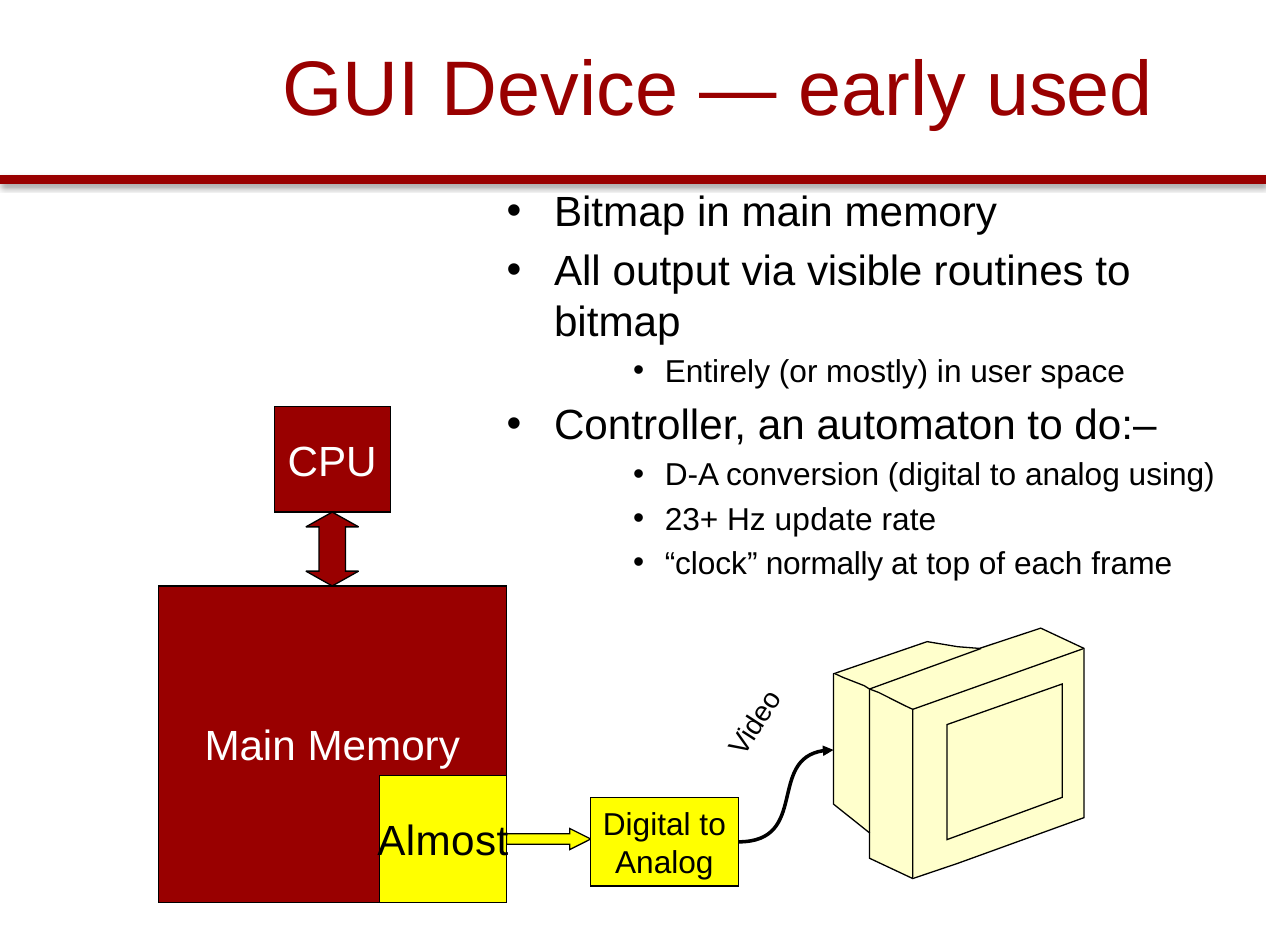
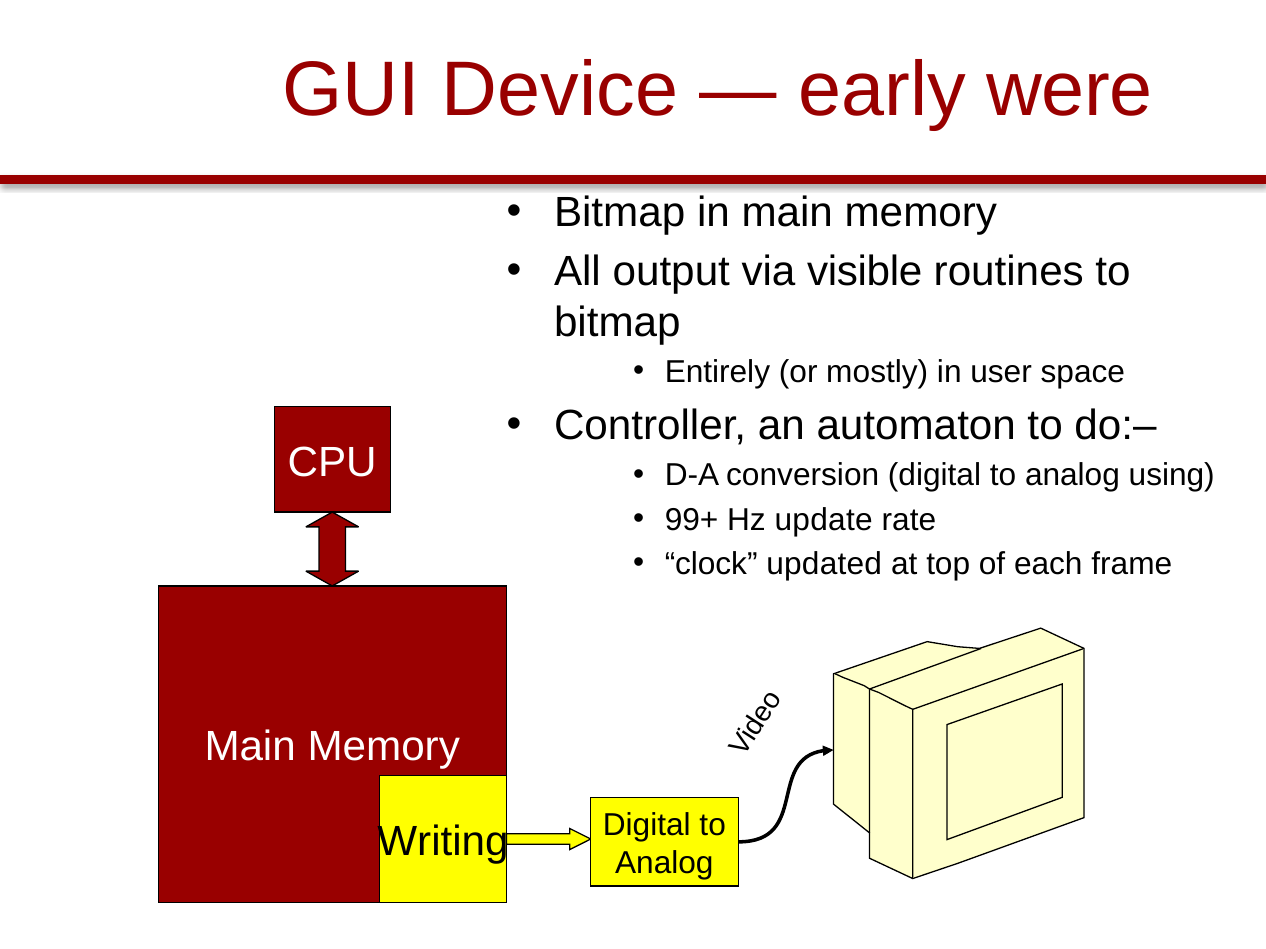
used: used -> were (1069, 90)
23+: 23+ -> 99+ (692, 520)
normally: normally -> updated (824, 564)
Almost: Almost -> Writing (443, 842)
